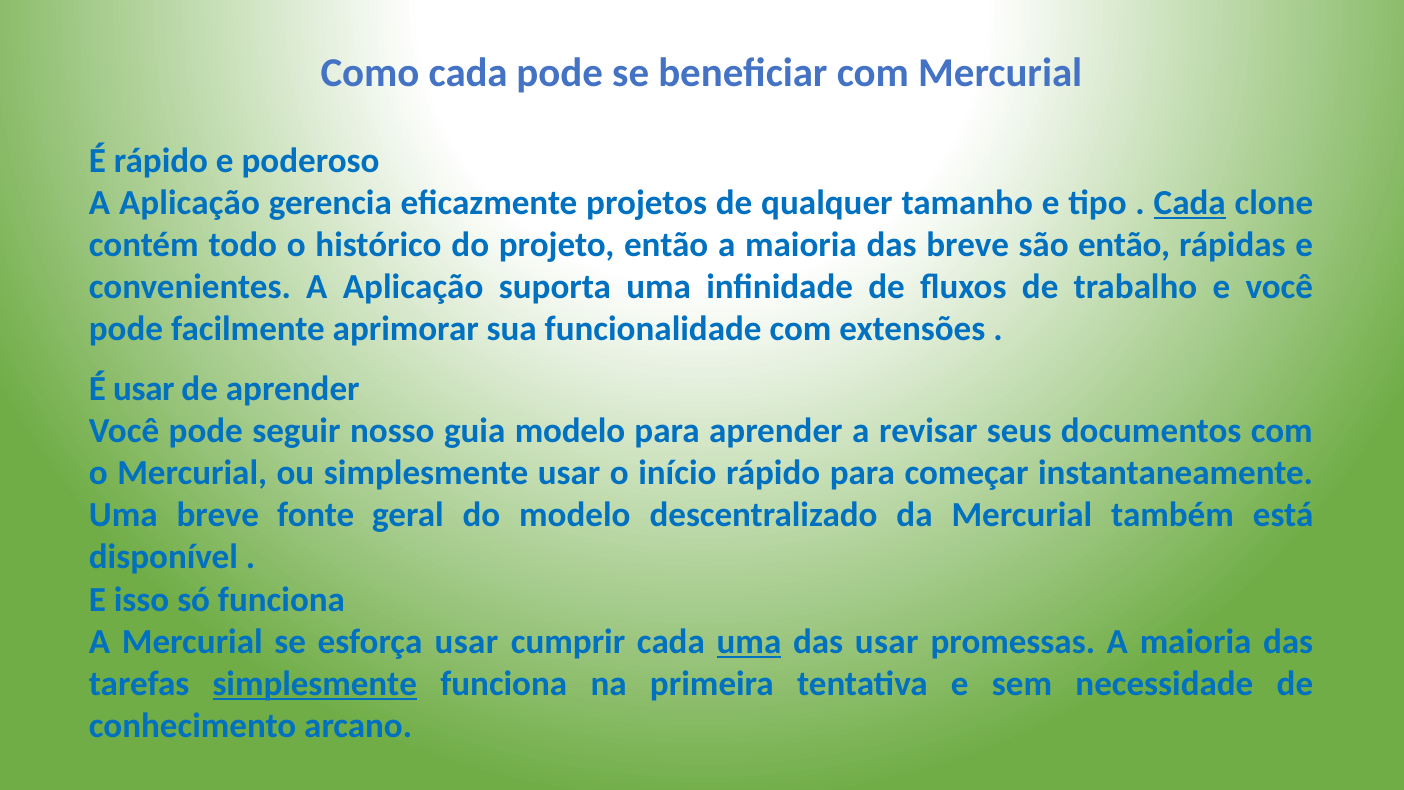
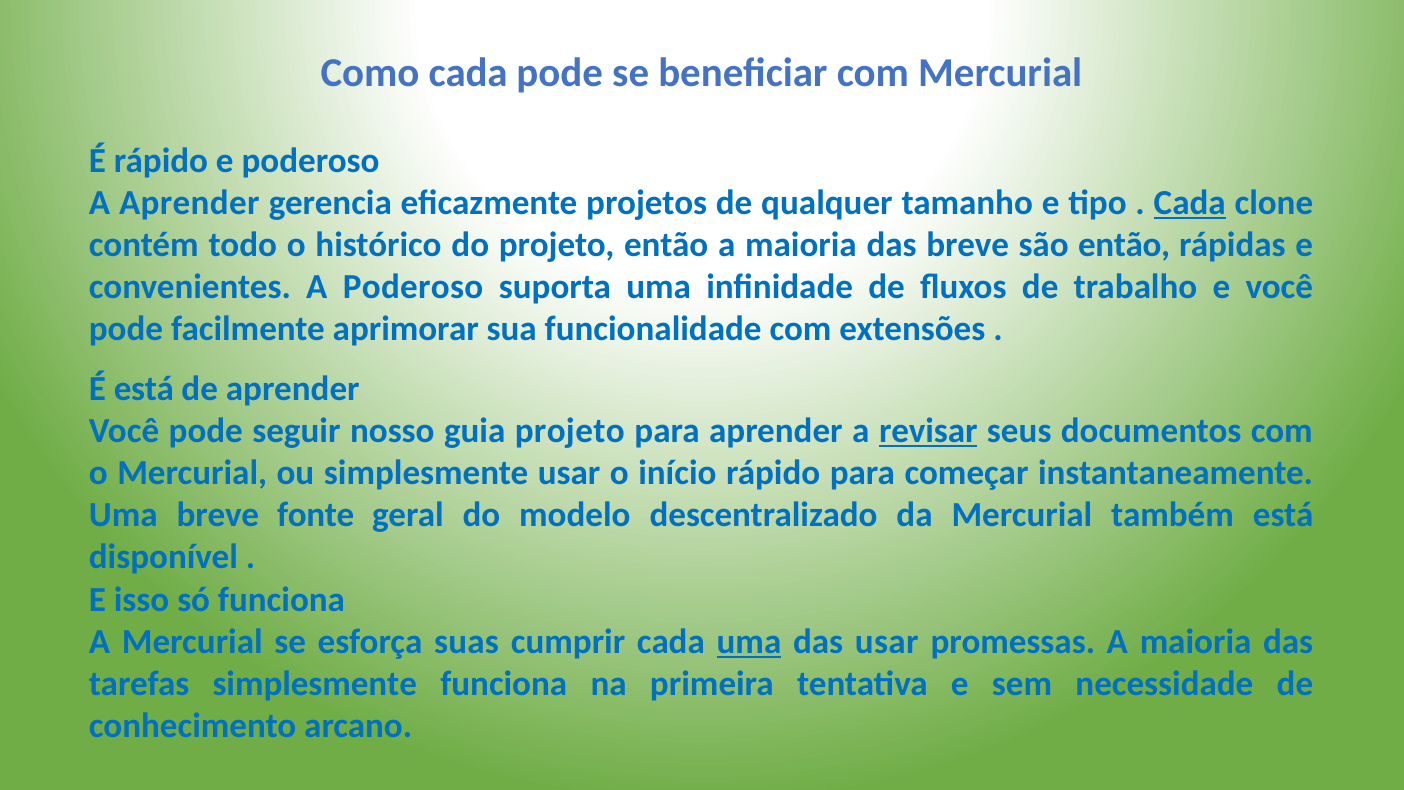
Aplicação: Aplicação -> Aprender (189, 203)
convenientes A Aplicação: Aplicação -> Poderoso (413, 287)
É usar: usar -> está (144, 389)
guia modelo: modelo -> projeto (570, 431)
revisar underline: none -> present (928, 431)
esforça usar: usar -> suas (466, 641)
simplesmente underline: present -> none (315, 684)
